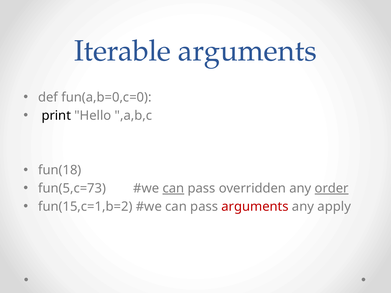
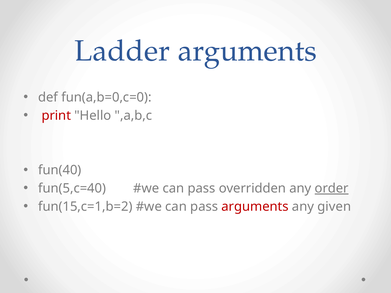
Iterable: Iterable -> Ladder (122, 51)
print colour: black -> red (56, 116)
fun(18: fun(18 -> fun(40 (60, 170)
fun(5,c=73: fun(5,c=73 -> fun(5,c=40 (72, 189)
can underline: present -> none (173, 189)
apply: apply -> given (334, 207)
